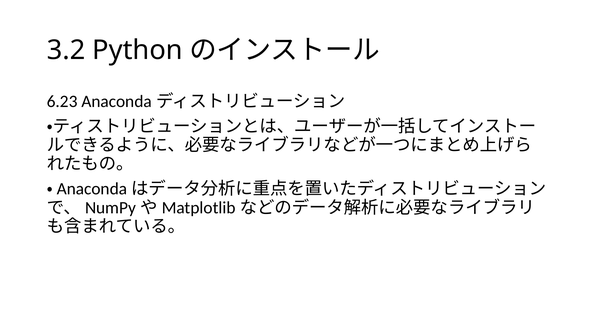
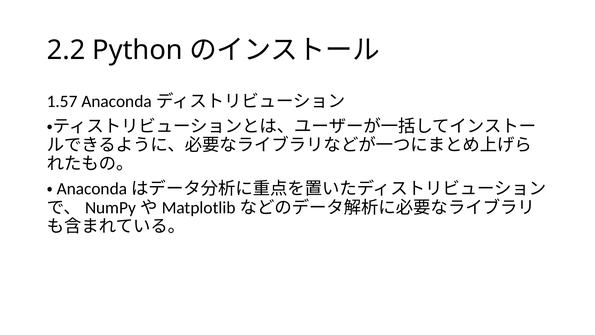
3.2: 3.2 -> 2.2 (66, 50)
6.23: 6.23 -> 1.57 (62, 101)
